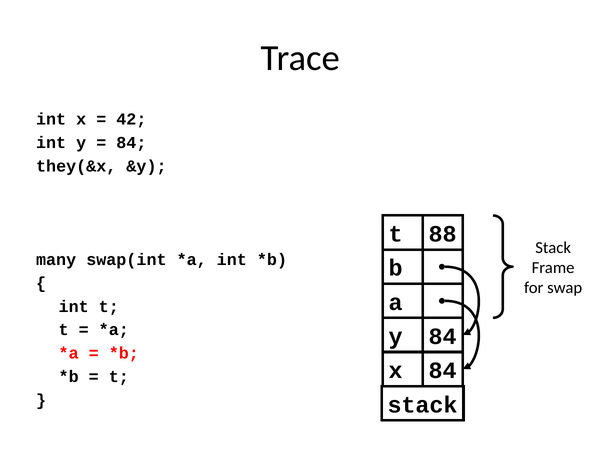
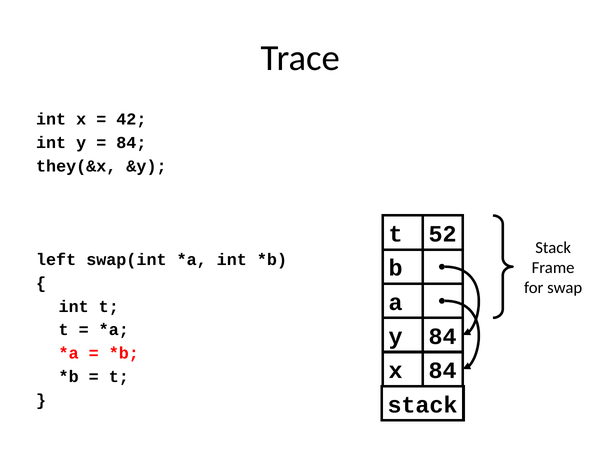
88: 88 -> 52 (443, 234)
many: many -> left (56, 260)
